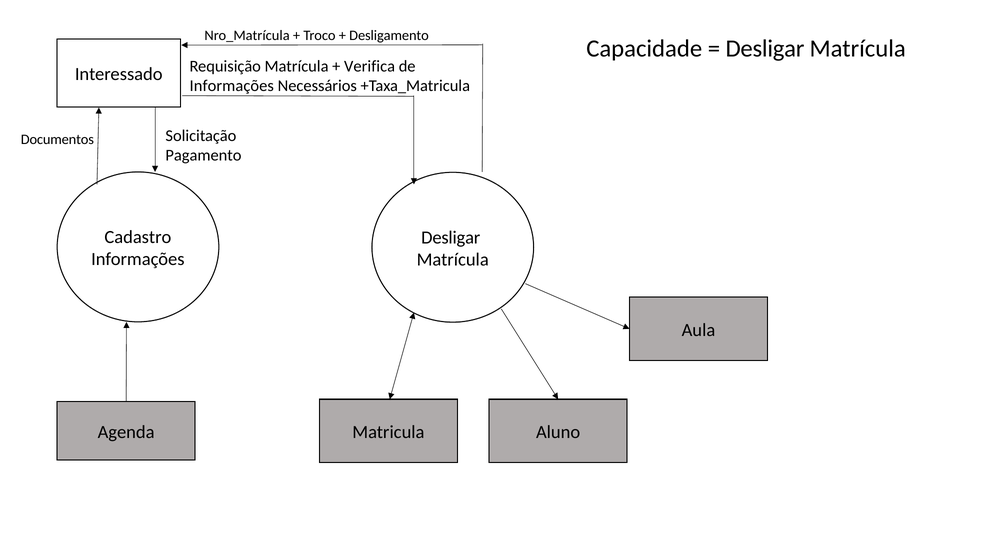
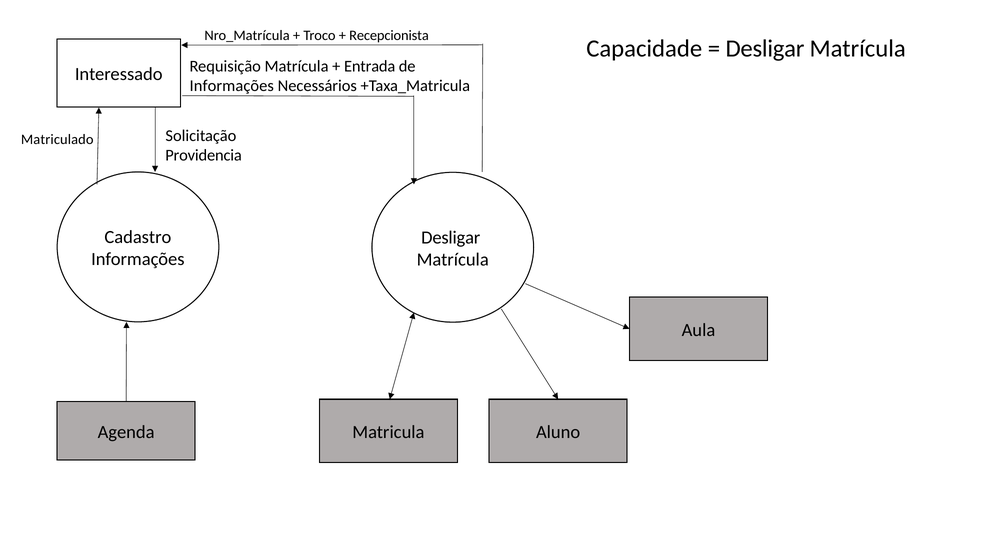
Desligamento: Desligamento -> Recepcionista (389, 36)
Verifica: Verifica -> Entrada (370, 66)
Documentos: Documentos -> Matriculado (57, 140)
Pagamento: Pagamento -> Providencia (204, 155)
